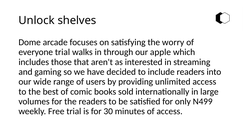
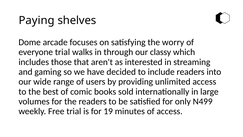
Unlock: Unlock -> Paying (37, 20)
apple: apple -> classy (161, 52)
30: 30 -> 19 (108, 111)
